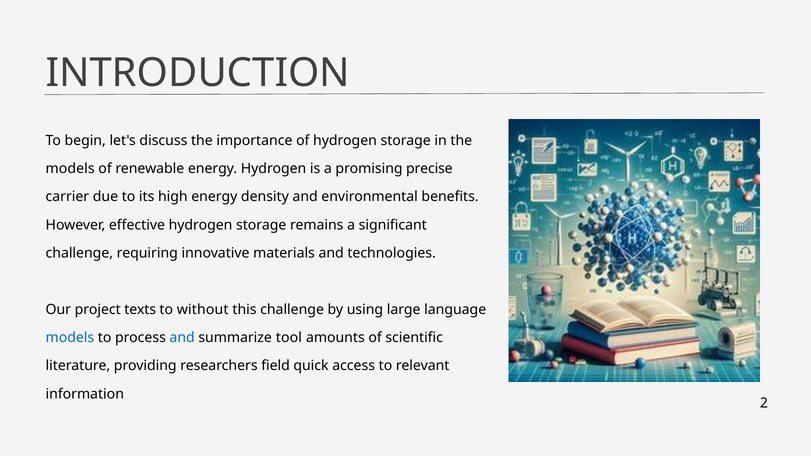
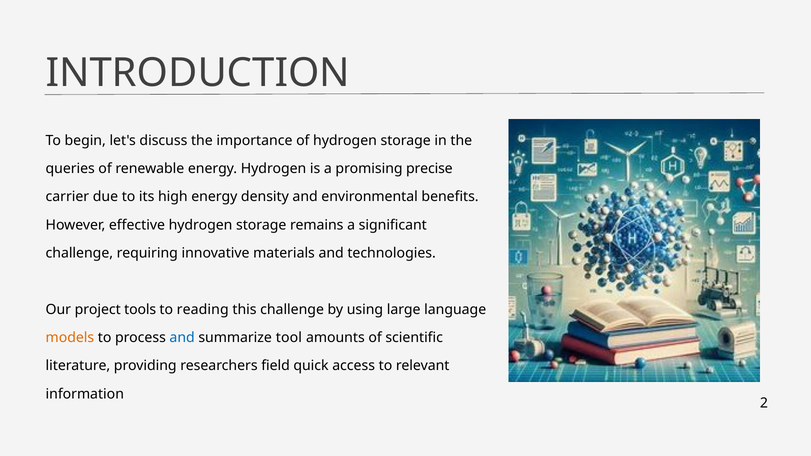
models: models -> queries (70, 169)
texts: texts -> tools (140, 310)
without: without -> reading (203, 310)
models colour: blue -> orange (70, 338)
